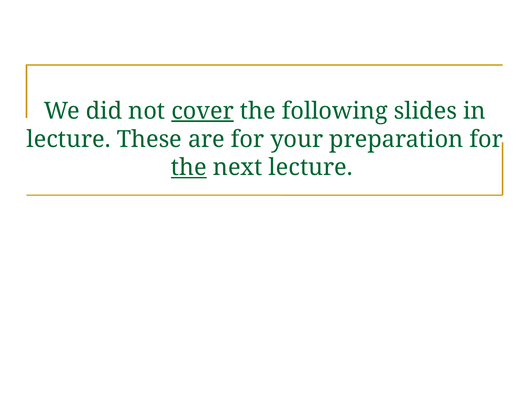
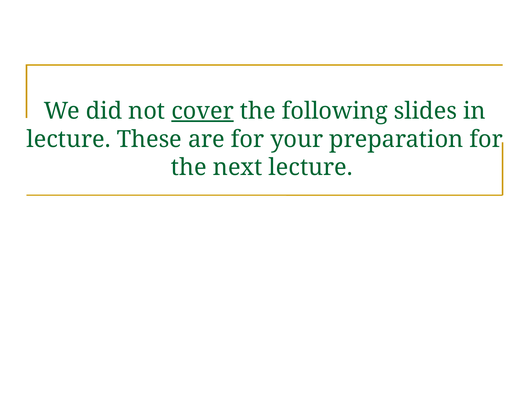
the underline: present -> none (189, 167)
